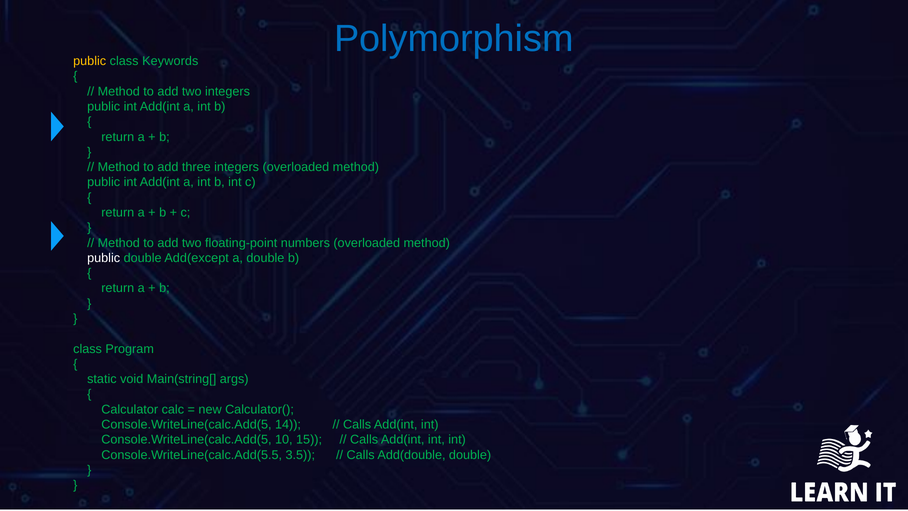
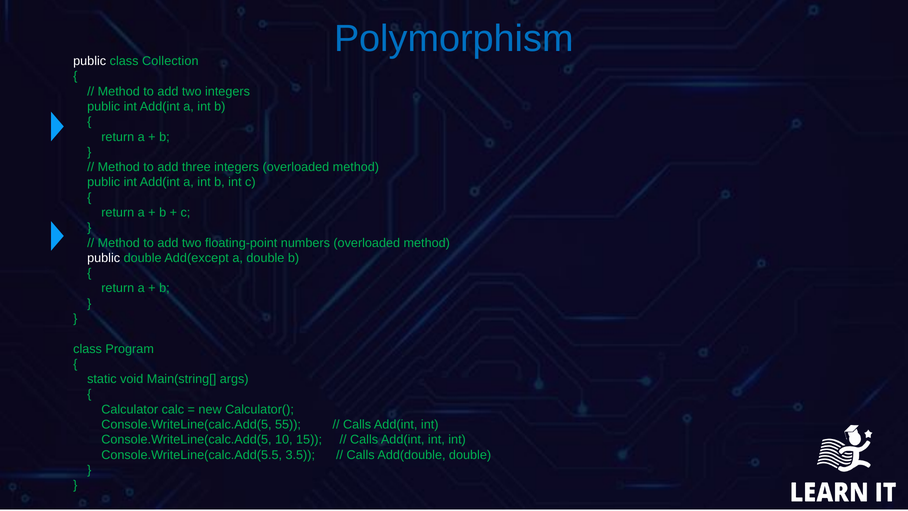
public colour: yellow -> white (90, 61)
Keywords: Keywords -> Collection (170, 61)
14: 14 -> 55 (288, 424)
